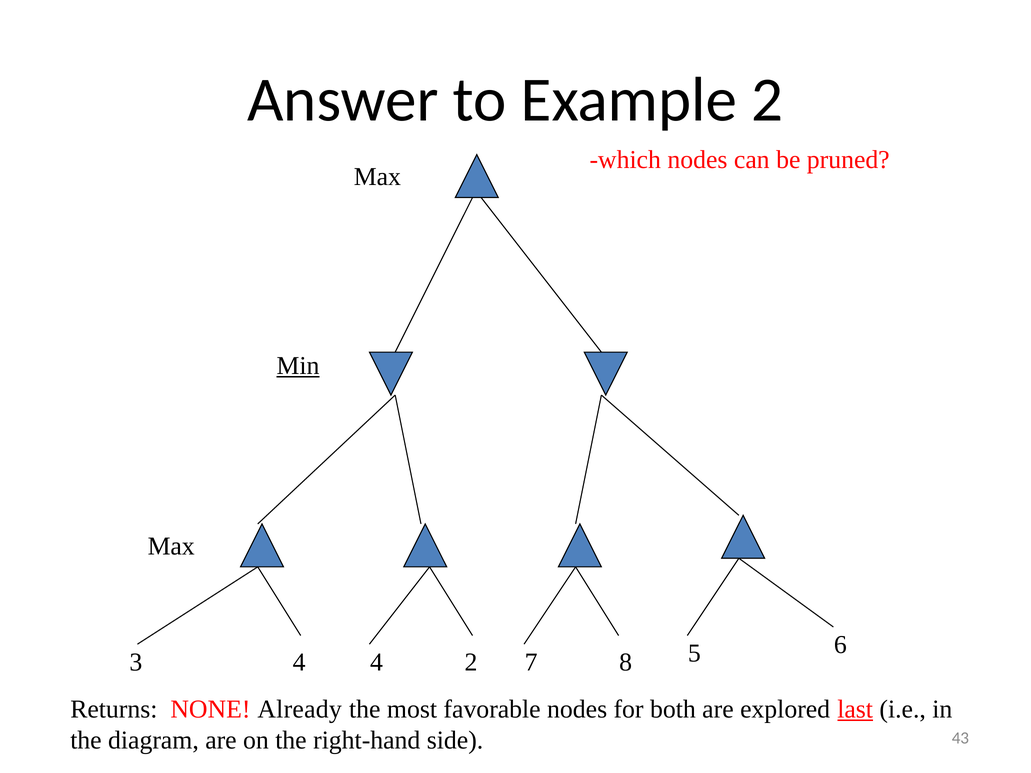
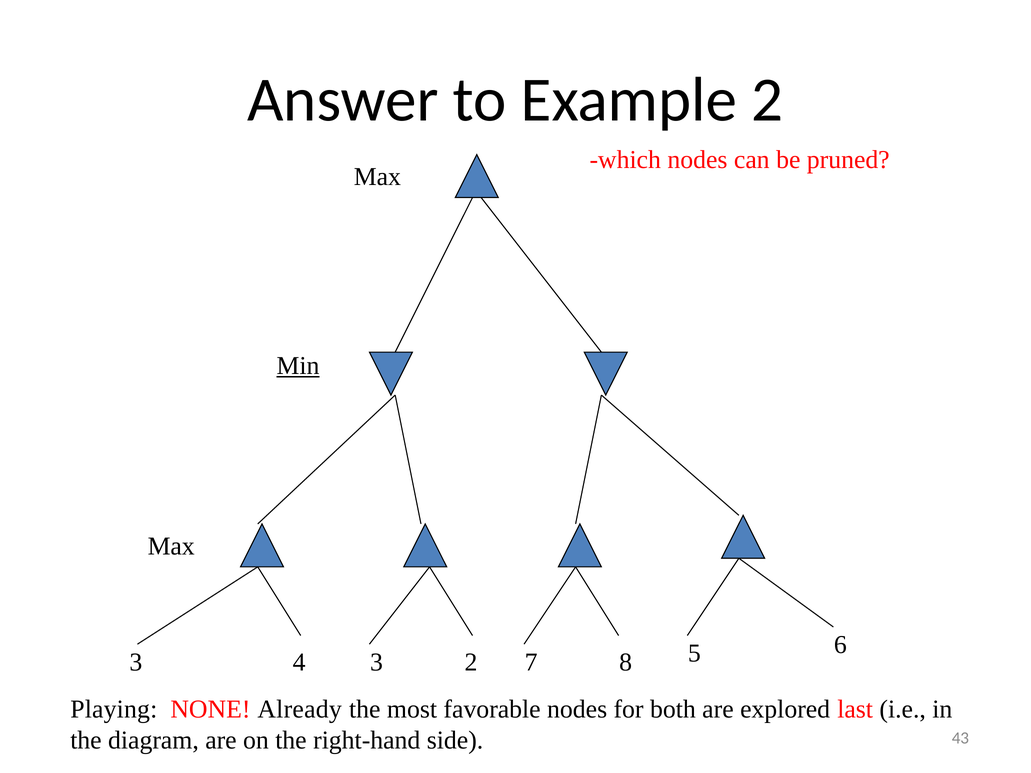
4 4: 4 -> 3 (376, 662)
Returns: Returns -> Playing (114, 710)
last underline: present -> none (855, 710)
